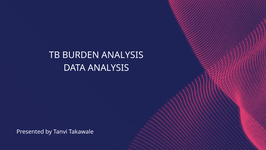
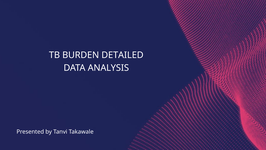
BURDEN ANALYSIS: ANALYSIS -> DETAILED (122, 55)
